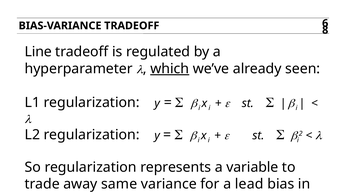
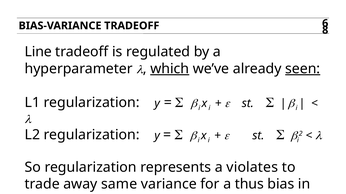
seen underline: none -> present (303, 69)
variable: variable -> violates (252, 167)
a lead: lead -> thus (249, 184)
